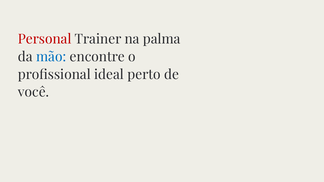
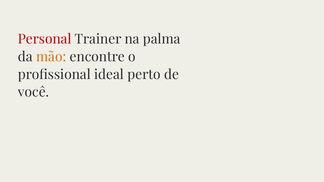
mão colour: blue -> orange (51, 57)
